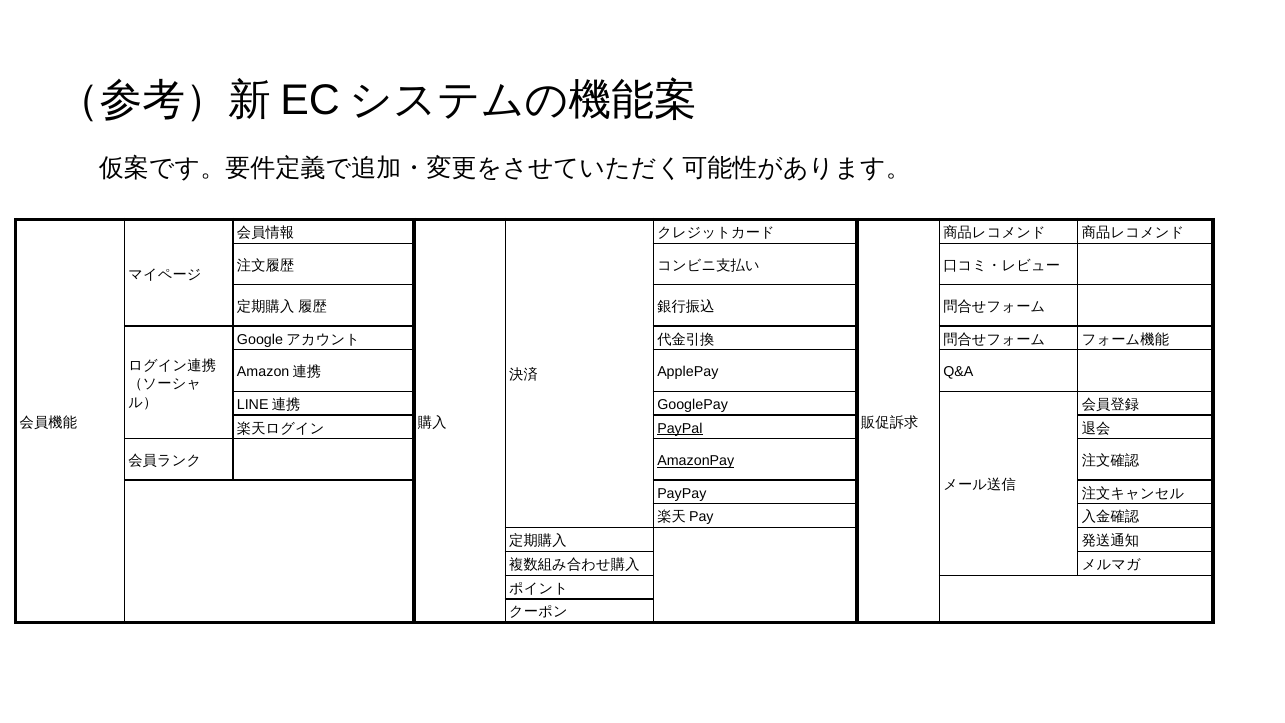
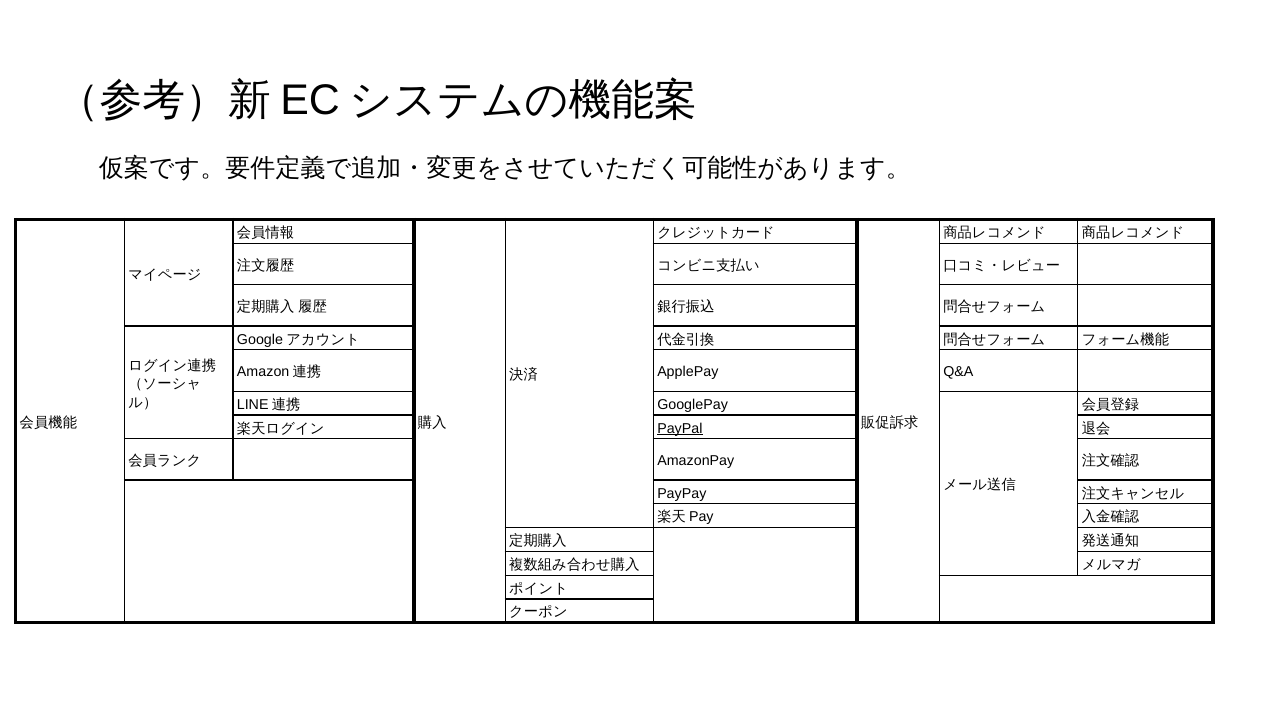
AmazonPay underline: present -> none (696, 461)
